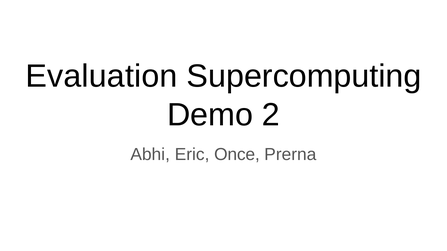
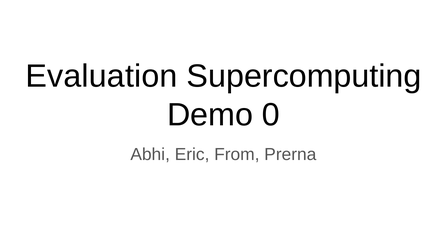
2: 2 -> 0 (271, 115)
Once: Once -> From (237, 155)
